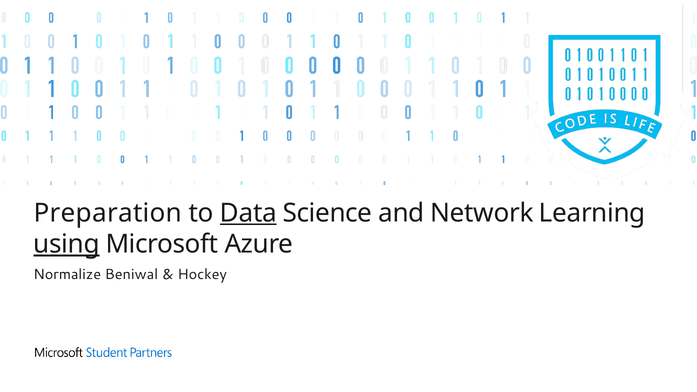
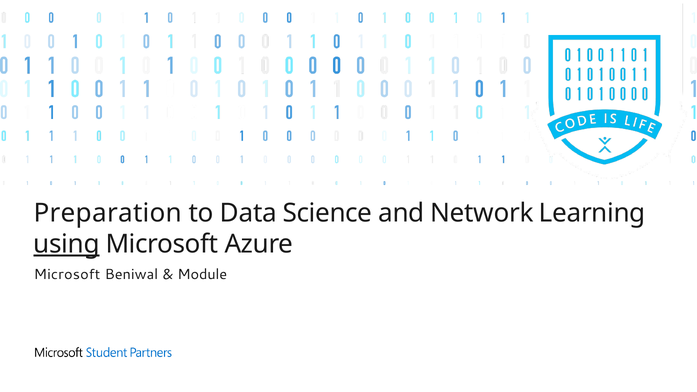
Data underline: present -> none (248, 213)
Normalize: Normalize -> Microsoft (67, 274)
Hockey: Hockey -> Module (202, 274)
